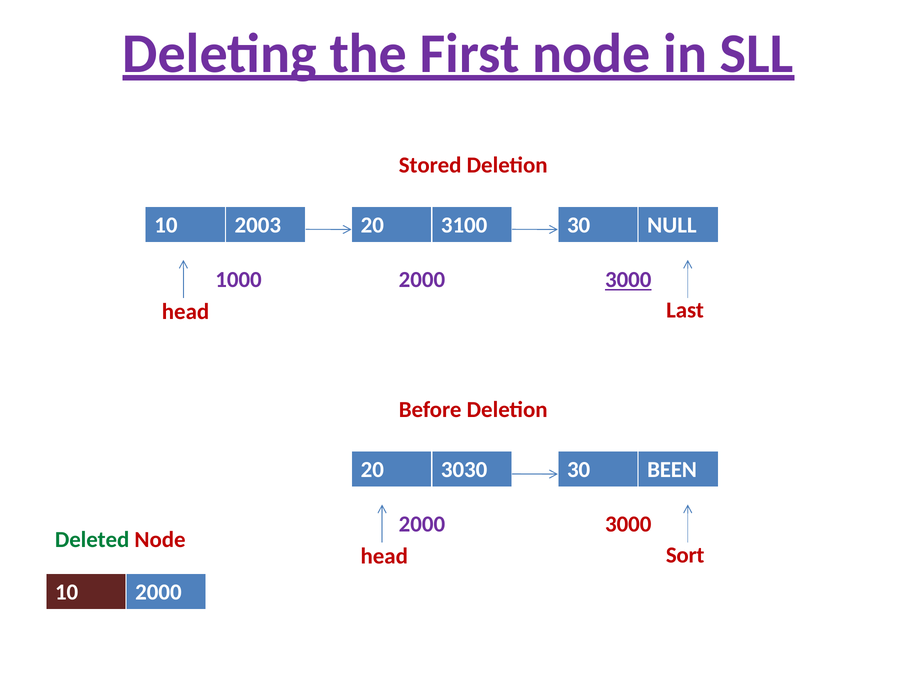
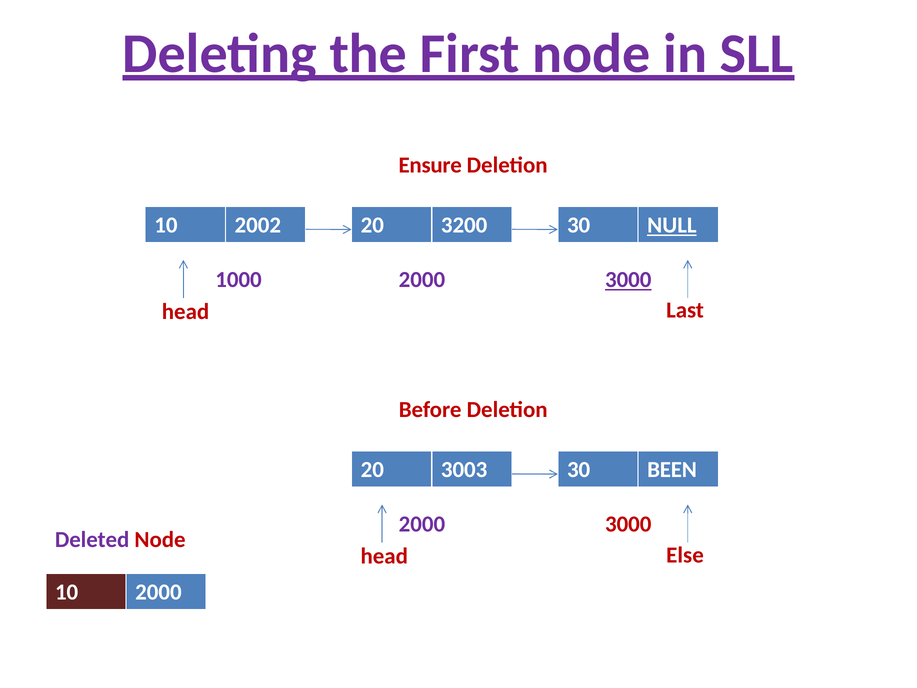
Stored: Stored -> Ensure (430, 165)
2003: 2003 -> 2002 (258, 225)
3100: 3100 -> 3200 (464, 225)
NULL underline: none -> present (672, 225)
3030: 3030 -> 3003 (464, 470)
Deleted colour: green -> purple (92, 539)
Sort: Sort -> Else (685, 555)
